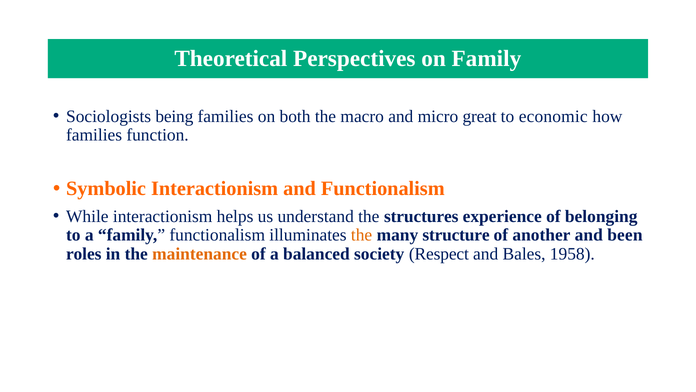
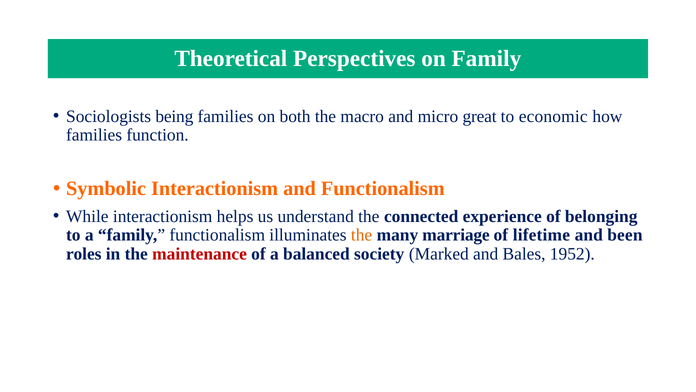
structures: structures -> connected (421, 216)
structure: structure -> marriage (456, 235)
another: another -> lifetime (541, 235)
maintenance colour: orange -> red (200, 254)
Respect: Respect -> Marked (439, 254)
1958: 1958 -> 1952 (572, 254)
